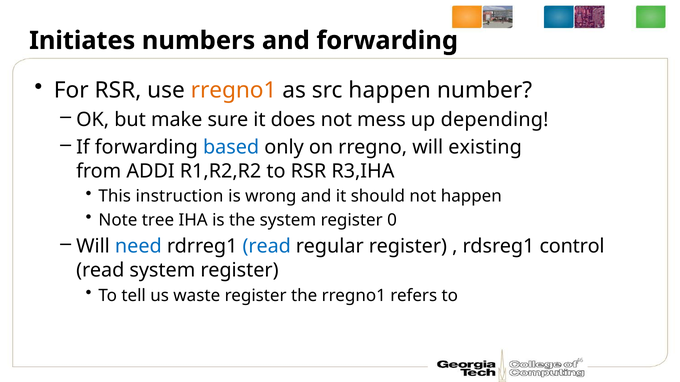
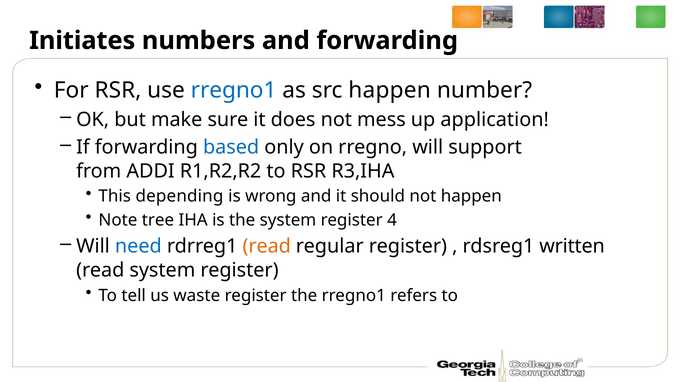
rregno1 colour: orange -> blue (234, 90)
depending: depending -> application (495, 120)
existing: existing -> support (485, 147)
instruction: instruction -> depending (179, 197)
0: 0 -> 4 (392, 220)
read colour: blue -> orange (267, 247)
control: control -> written (572, 247)
